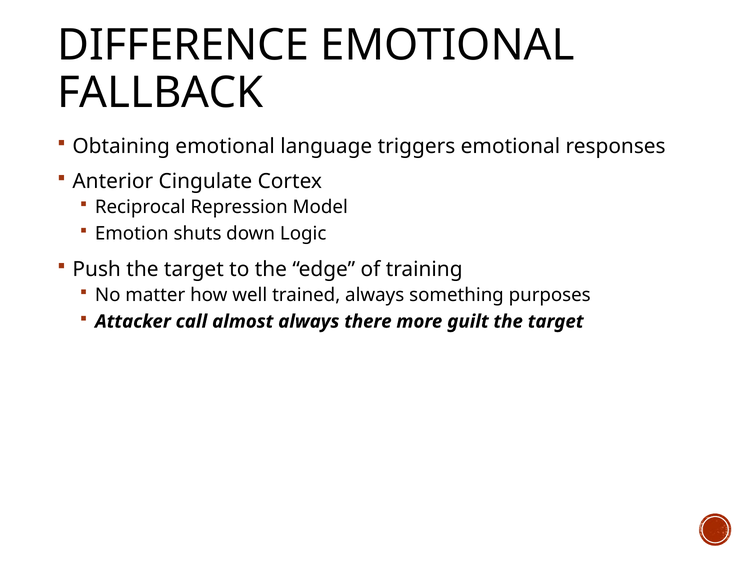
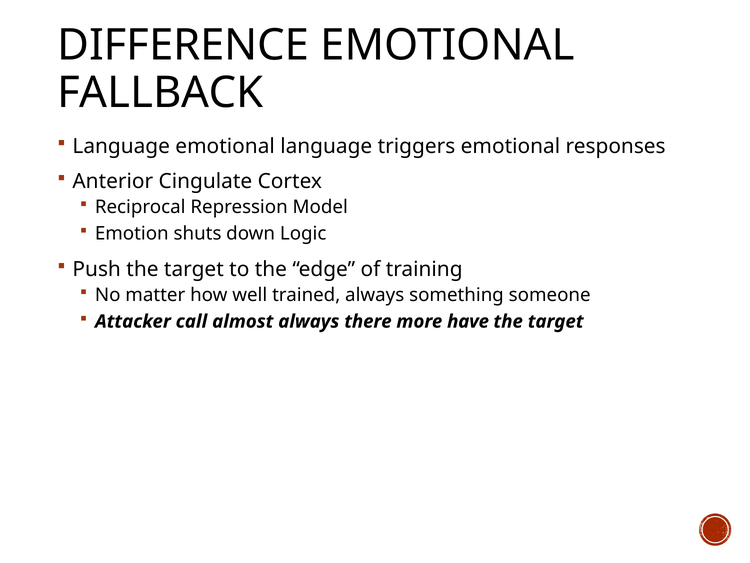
Obtaining: Obtaining -> Language (121, 146)
purposes: purposes -> someone (550, 295)
guilt: guilt -> have (468, 321)
